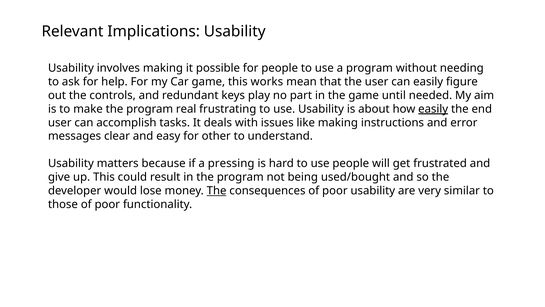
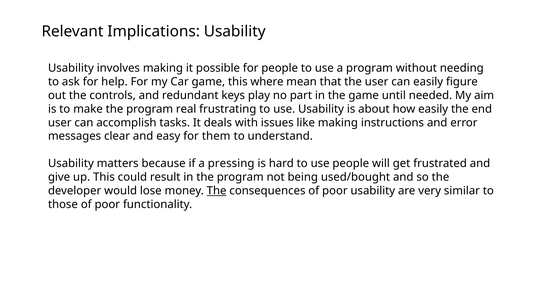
works: works -> where (267, 82)
easily underline: present -> none (433, 109)
other: other -> them (216, 136)
